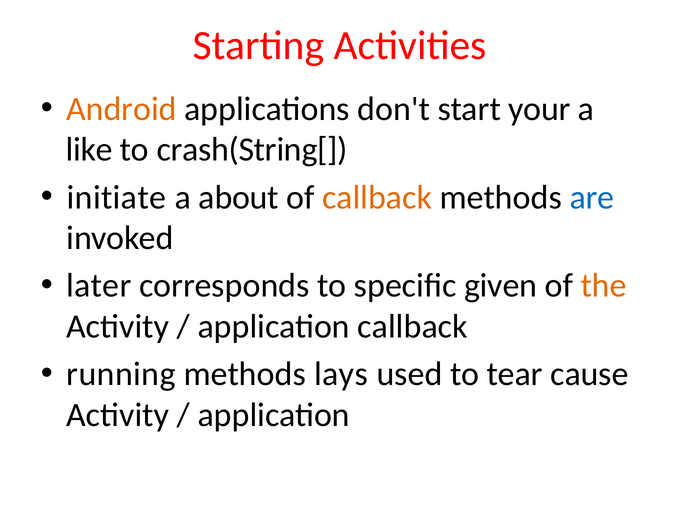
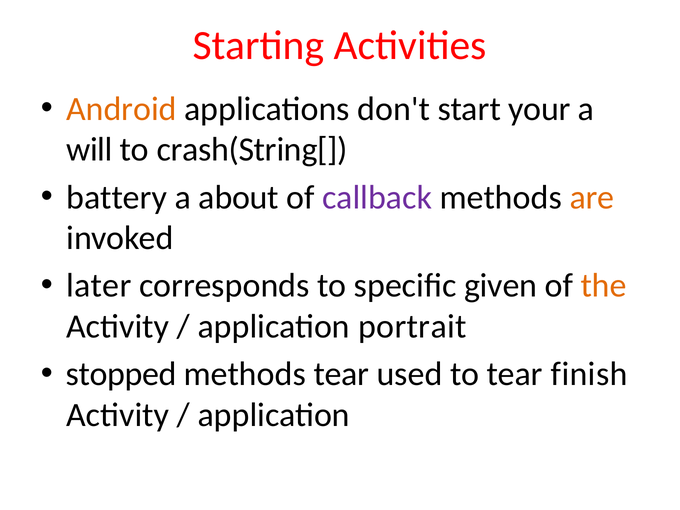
like: like -> will (89, 150)
initiate: initiate -> battery (117, 197)
callback colour: orange -> purple (377, 197)
are colour: blue -> orange (592, 197)
application callback: callback -> portrait (412, 327)
running: running -> stopped (121, 374)
methods lays: lays -> tear (341, 374)
cause: cause -> finish (589, 374)
